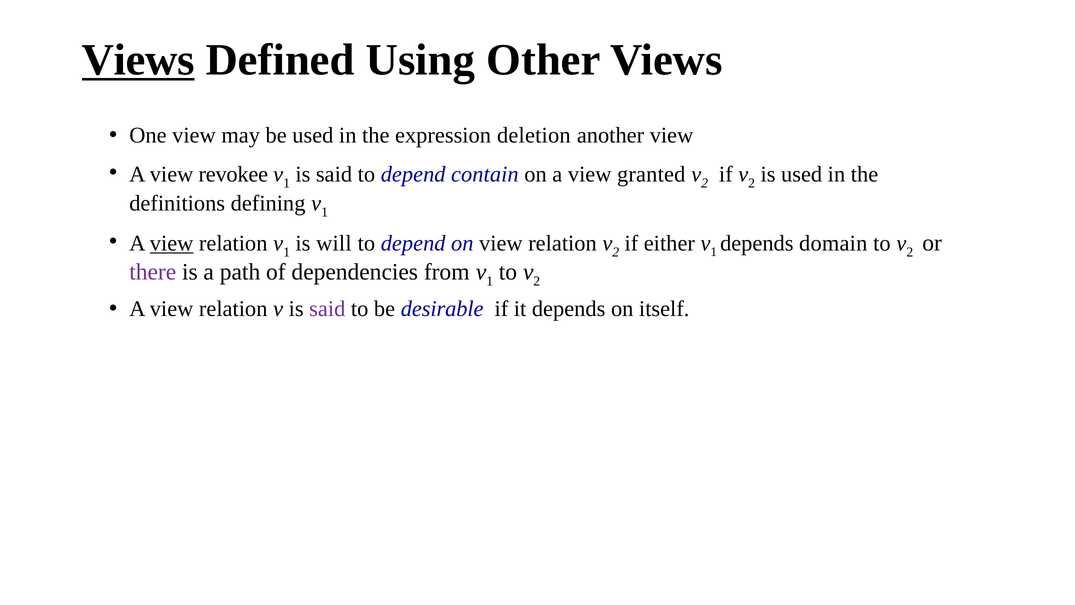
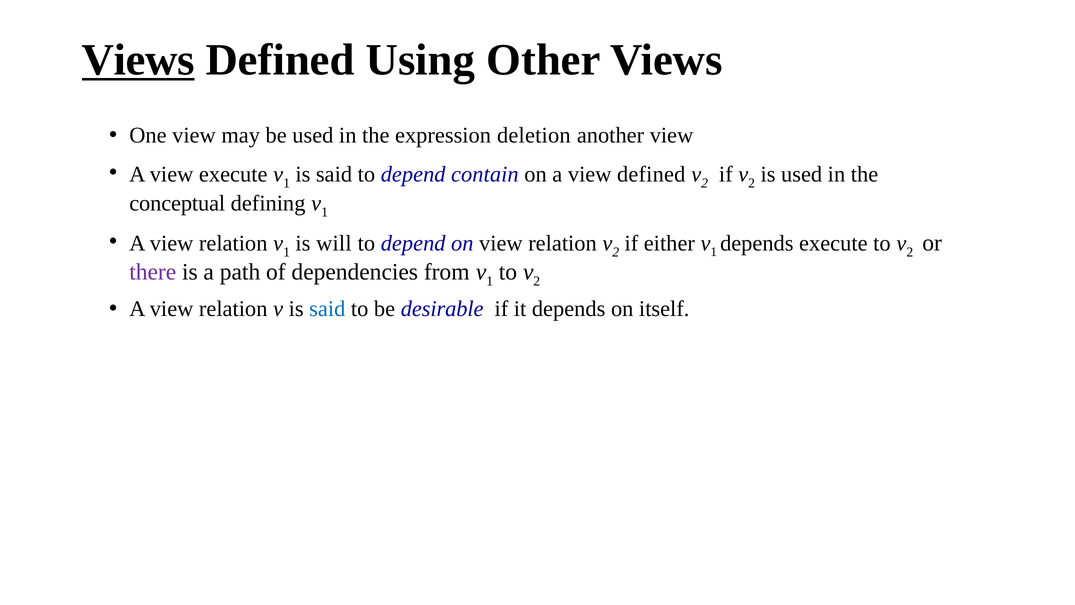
view revokee: revokee -> execute (233, 174)
view granted: granted -> defined (651, 174)
definitions: definitions -> conceptual (177, 203)
view underline: present -> none (172, 243)
depends domain: domain -> execute (833, 243)
said colour: purple -> blue (327, 308)
